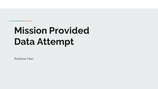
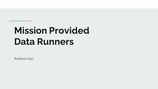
Attempt: Attempt -> Runners (55, 42)
